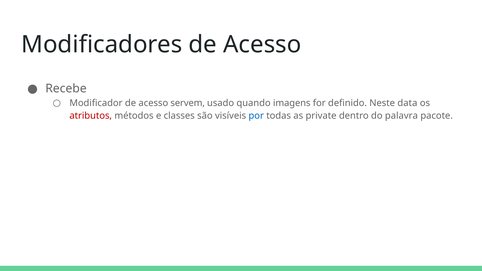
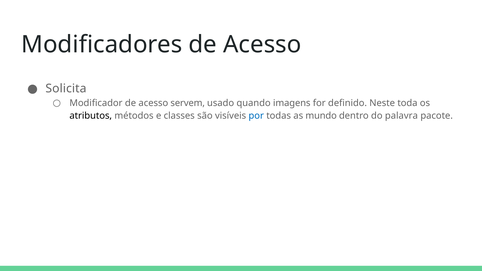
Recebe: Recebe -> Solicita (66, 89)
data: data -> toda (407, 103)
atributos colour: red -> black (91, 116)
private: private -> mundo (321, 116)
